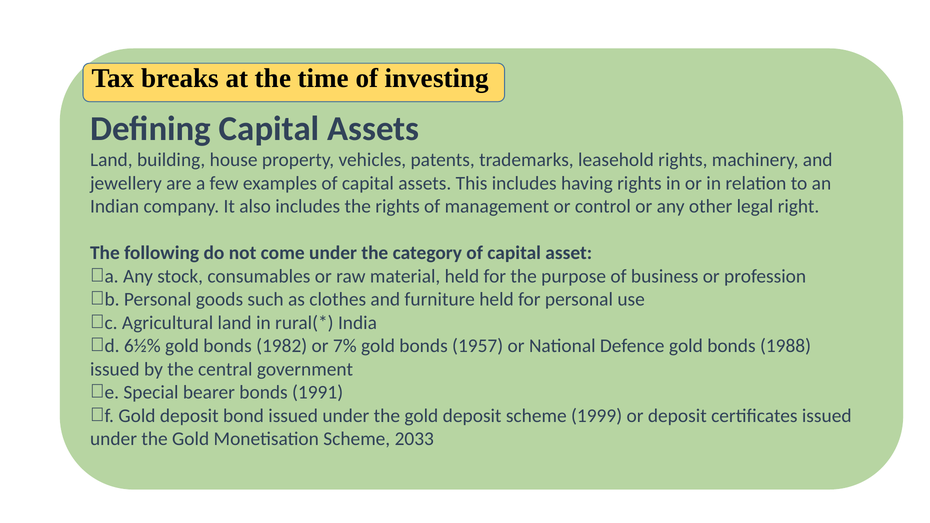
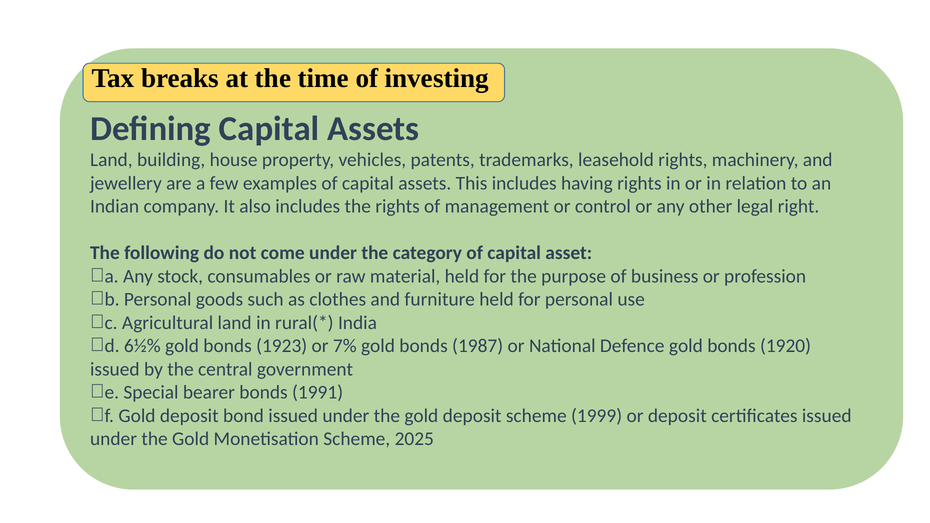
1982: 1982 -> 1923 (282, 346)
1957: 1957 -> 1987 (478, 346)
1988: 1988 -> 1920 (786, 346)
2033: 2033 -> 2025 (414, 439)
